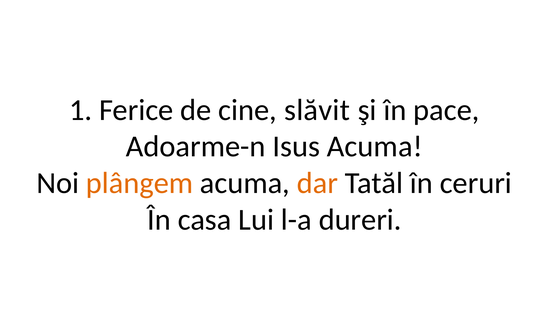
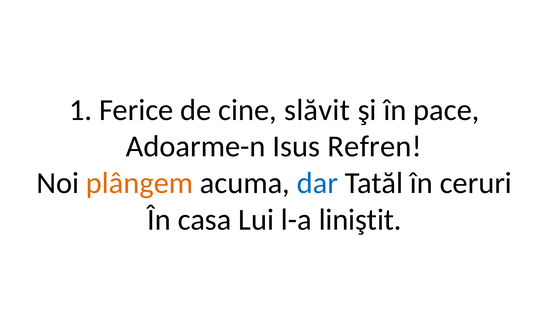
Isus Acuma: Acuma -> Refren (375, 146)
dar colour: orange -> blue (317, 183)
dureri: dureri -> liniştit (360, 220)
